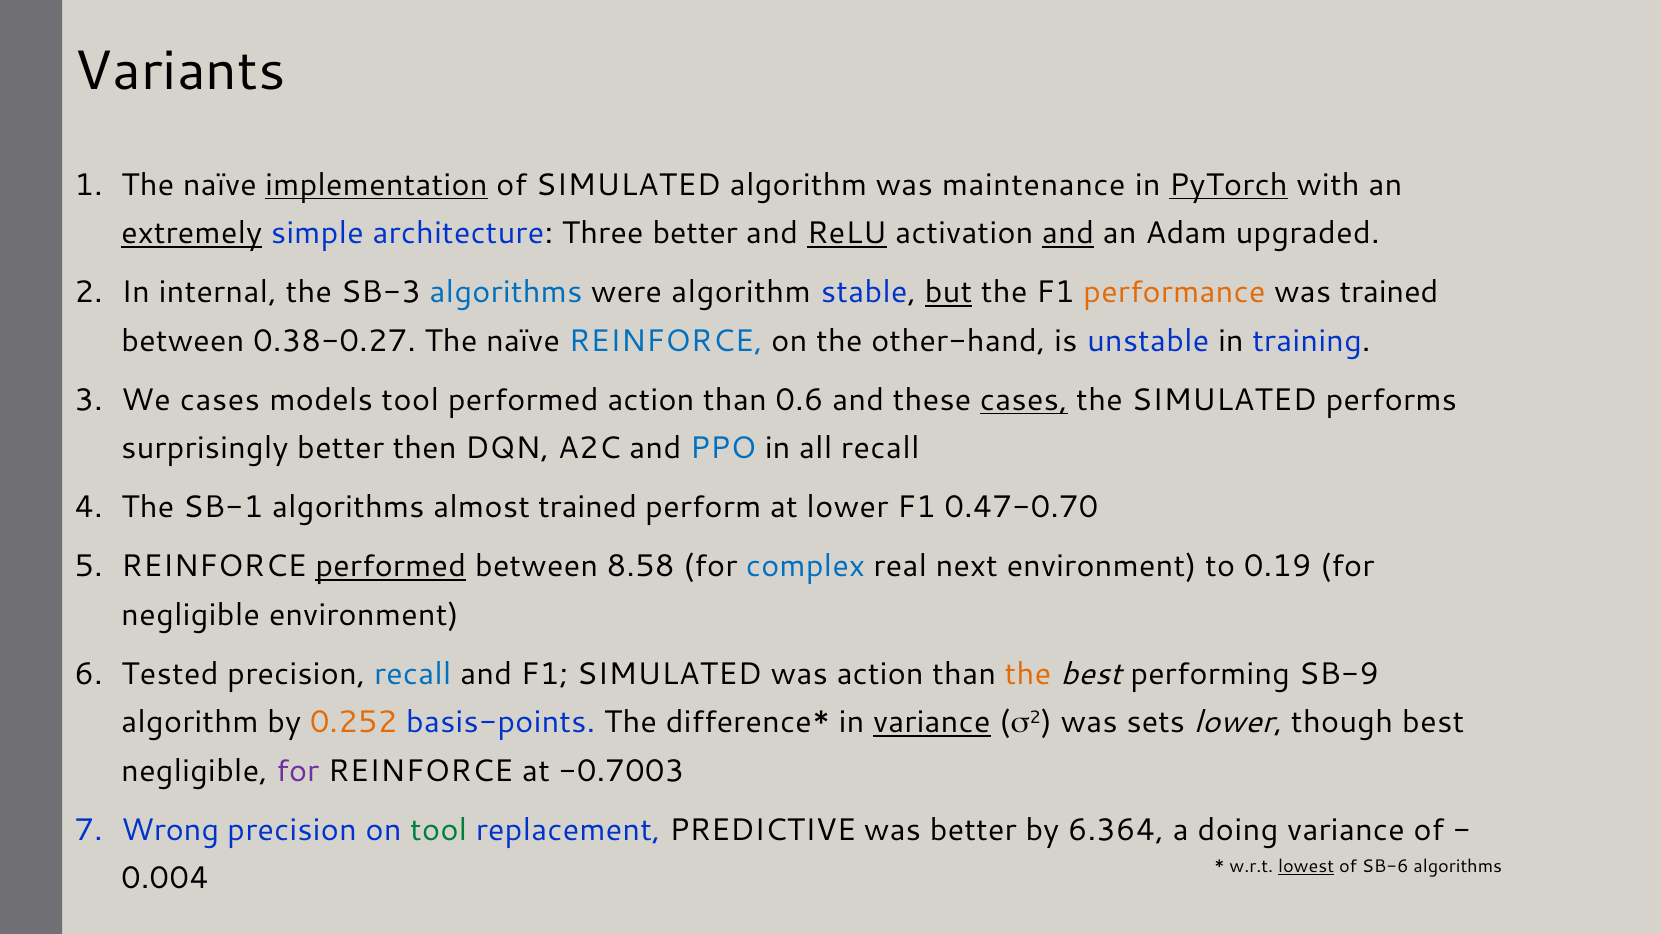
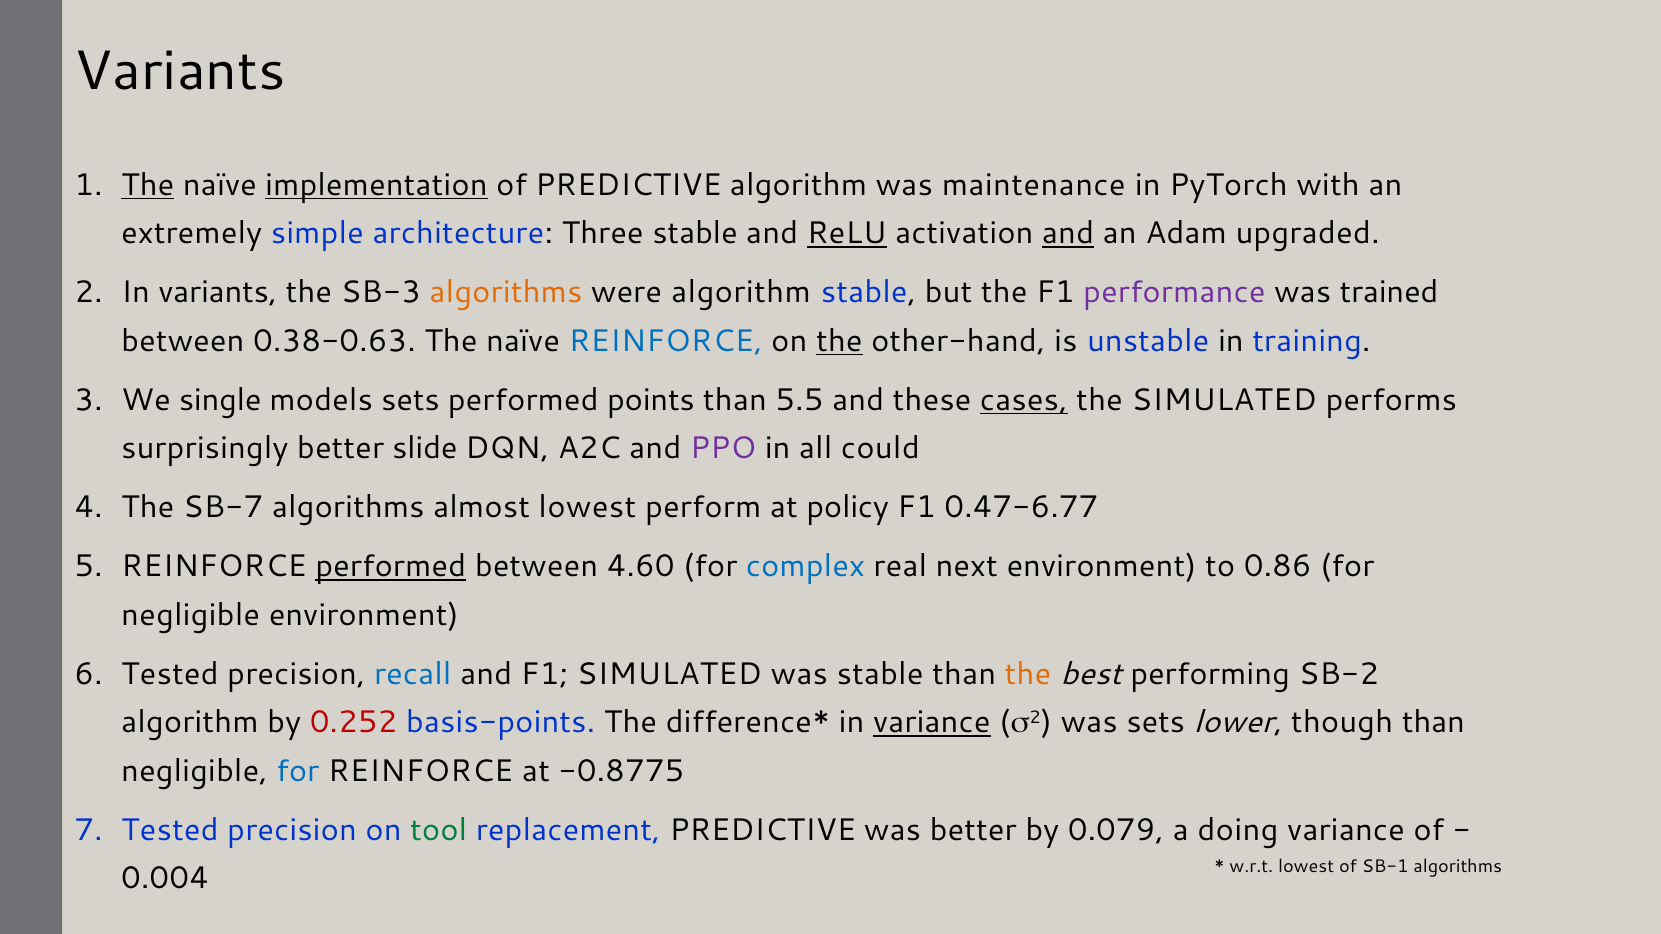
The underline: none -> present (148, 185)
of SIMULATED: SIMULATED -> PREDICTIVE (629, 185)
PyTorch underline: present -> none (1228, 185)
extremely underline: present -> none (192, 234)
Three better: better -> stable (695, 234)
In internal: internal -> variants (218, 293)
algorithms colour: blue -> orange (506, 293)
but underline: present -> none (949, 293)
performance colour: orange -> purple (1174, 293)
0.38-0.27: 0.38-0.27 -> 0.38-0.63 (335, 341)
the underline: none -> present (839, 341)
We cases: cases -> single (220, 400)
models tool: tool -> sets (410, 400)
performed action: action -> points (651, 400)
0.6: 0.6 -> 5.5 (800, 400)
then: then -> slide (425, 449)
PPO colour: blue -> purple (723, 449)
all recall: recall -> could (880, 449)
SB-1: SB-1 -> SB-7 (223, 508)
almost trained: trained -> lowest (587, 508)
at lower: lower -> policy (848, 508)
0.47-0.70: 0.47-0.70 -> 0.47-6.77 (1021, 508)
8.58: 8.58 -> 4.60 (641, 567)
0.19: 0.19 -> 0.86 (1278, 567)
was action: action -> stable (880, 674)
SB-9: SB-9 -> SB-2 (1339, 674)
0.252 colour: orange -> red (354, 723)
though best: best -> than (1433, 723)
for colour: purple -> blue (298, 771)
-0.7003: -0.7003 -> -0.8775 (621, 771)
Wrong: Wrong -> Tested (170, 830)
6.364: 6.364 -> 0.079 (1116, 830)
lowest underline: present -> none (1306, 867)
SB-6: SB-6 -> SB-1 (1385, 867)
